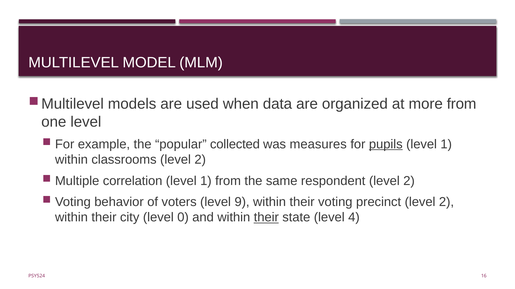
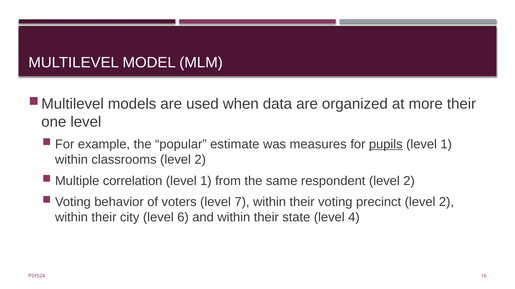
more from: from -> their (462, 104)
collected: collected -> estimate (235, 145)
9: 9 -> 7 (242, 202)
0: 0 -> 6 (183, 218)
their underline: present -> none (266, 218)
